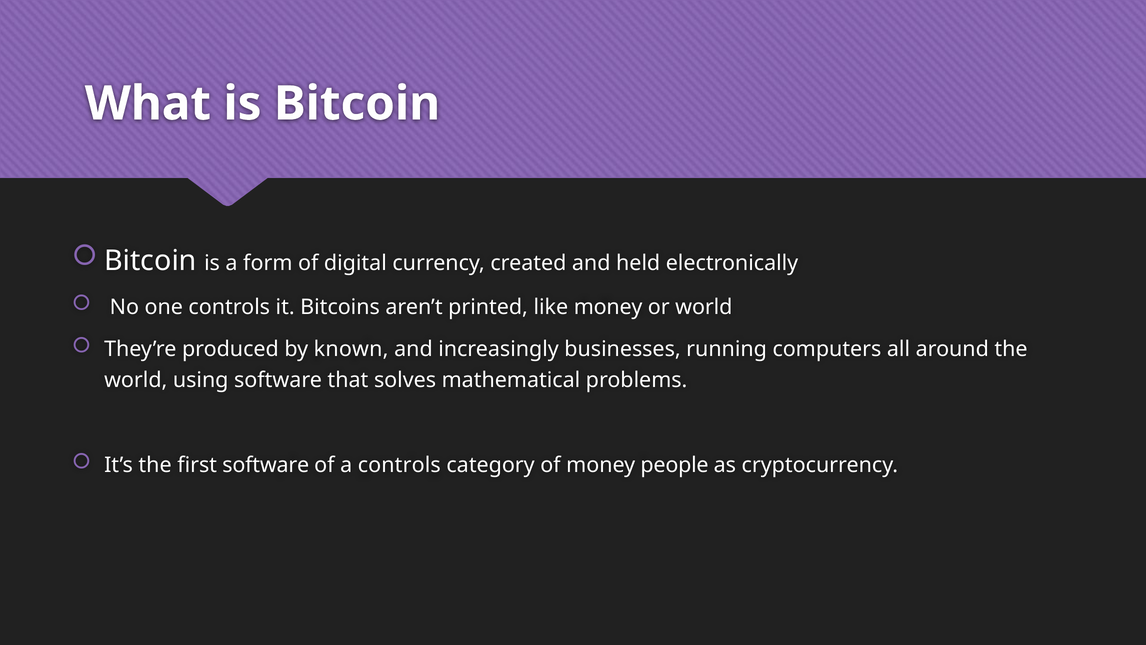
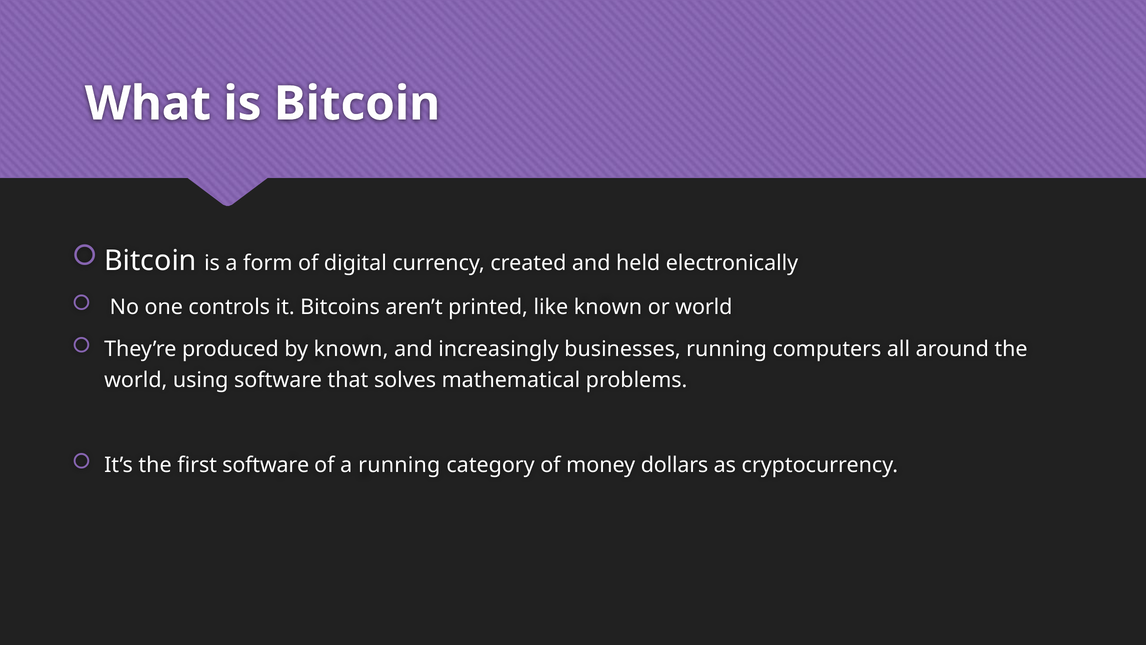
like money: money -> known (608, 307)
a controls: controls -> running (399, 465)
people: people -> dollars (675, 465)
